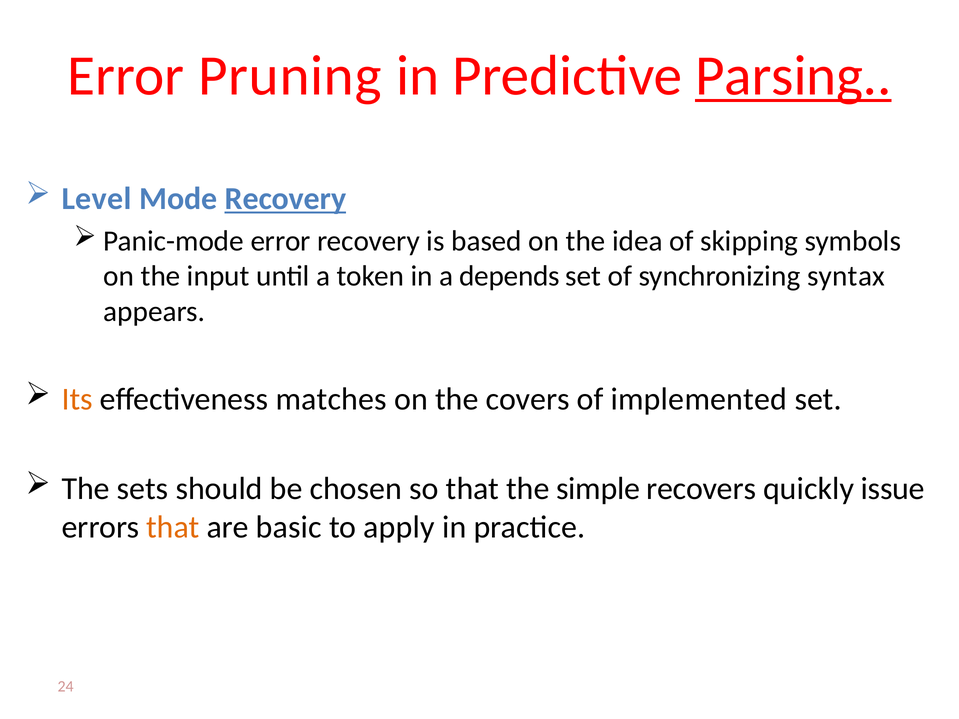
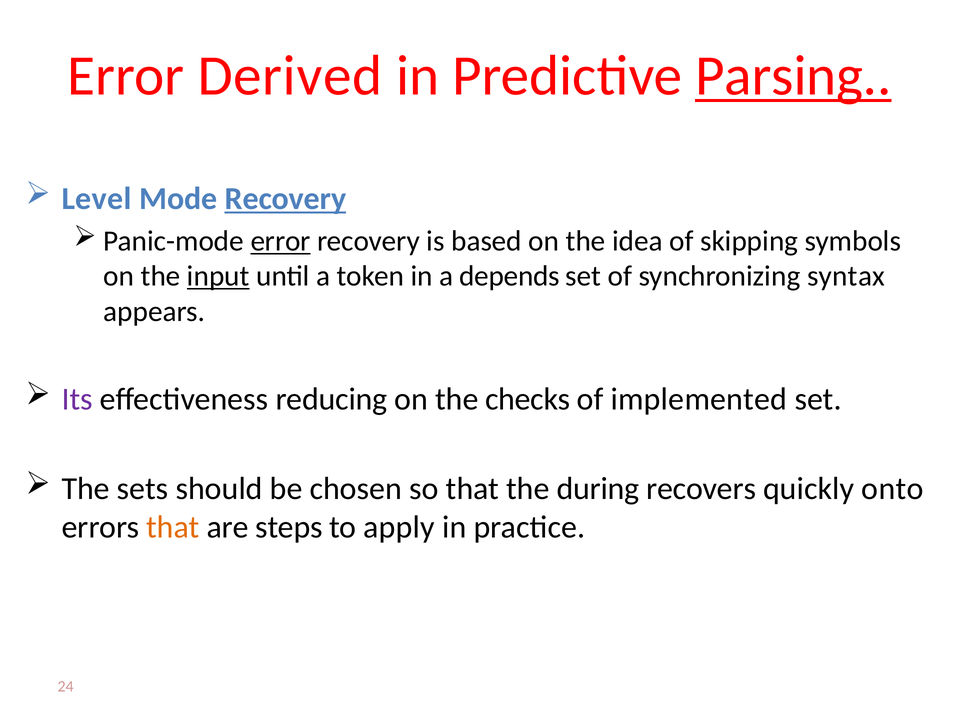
Pruning: Pruning -> Derived (290, 76)
error underline: none -> present (281, 241)
input underline: none -> present (218, 276)
Its colour: orange -> purple (77, 400)
matches: matches -> reducing (331, 400)
covers: covers -> checks (528, 400)
simple: simple -> during (598, 489)
issue: issue -> onto (892, 489)
basic: basic -> steps (289, 527)
